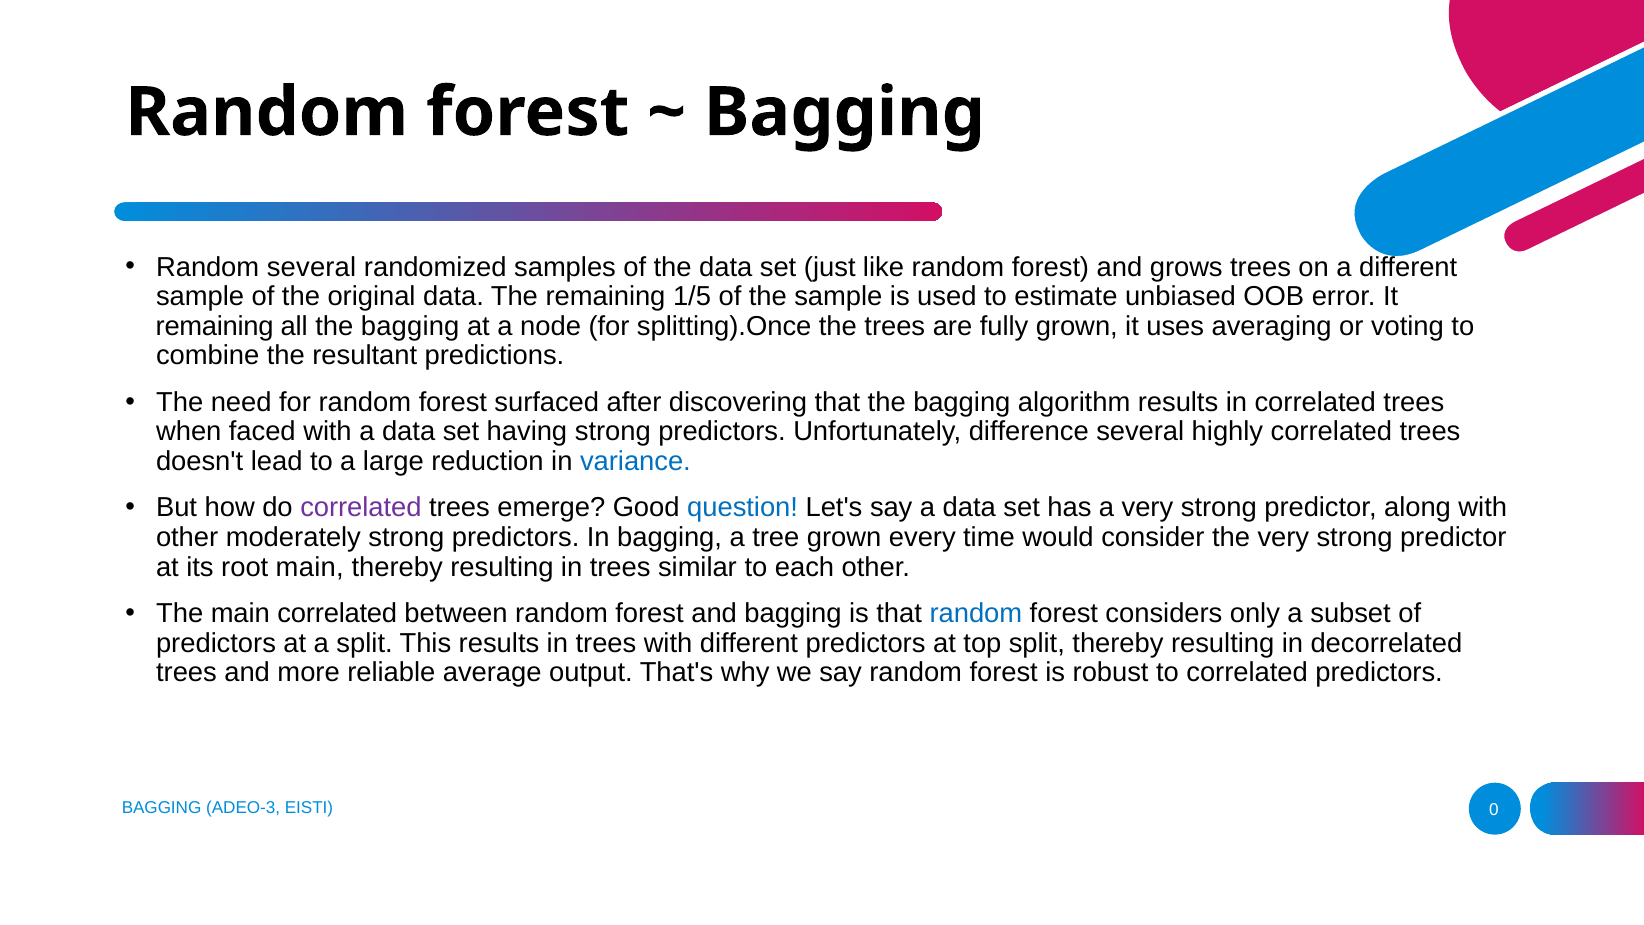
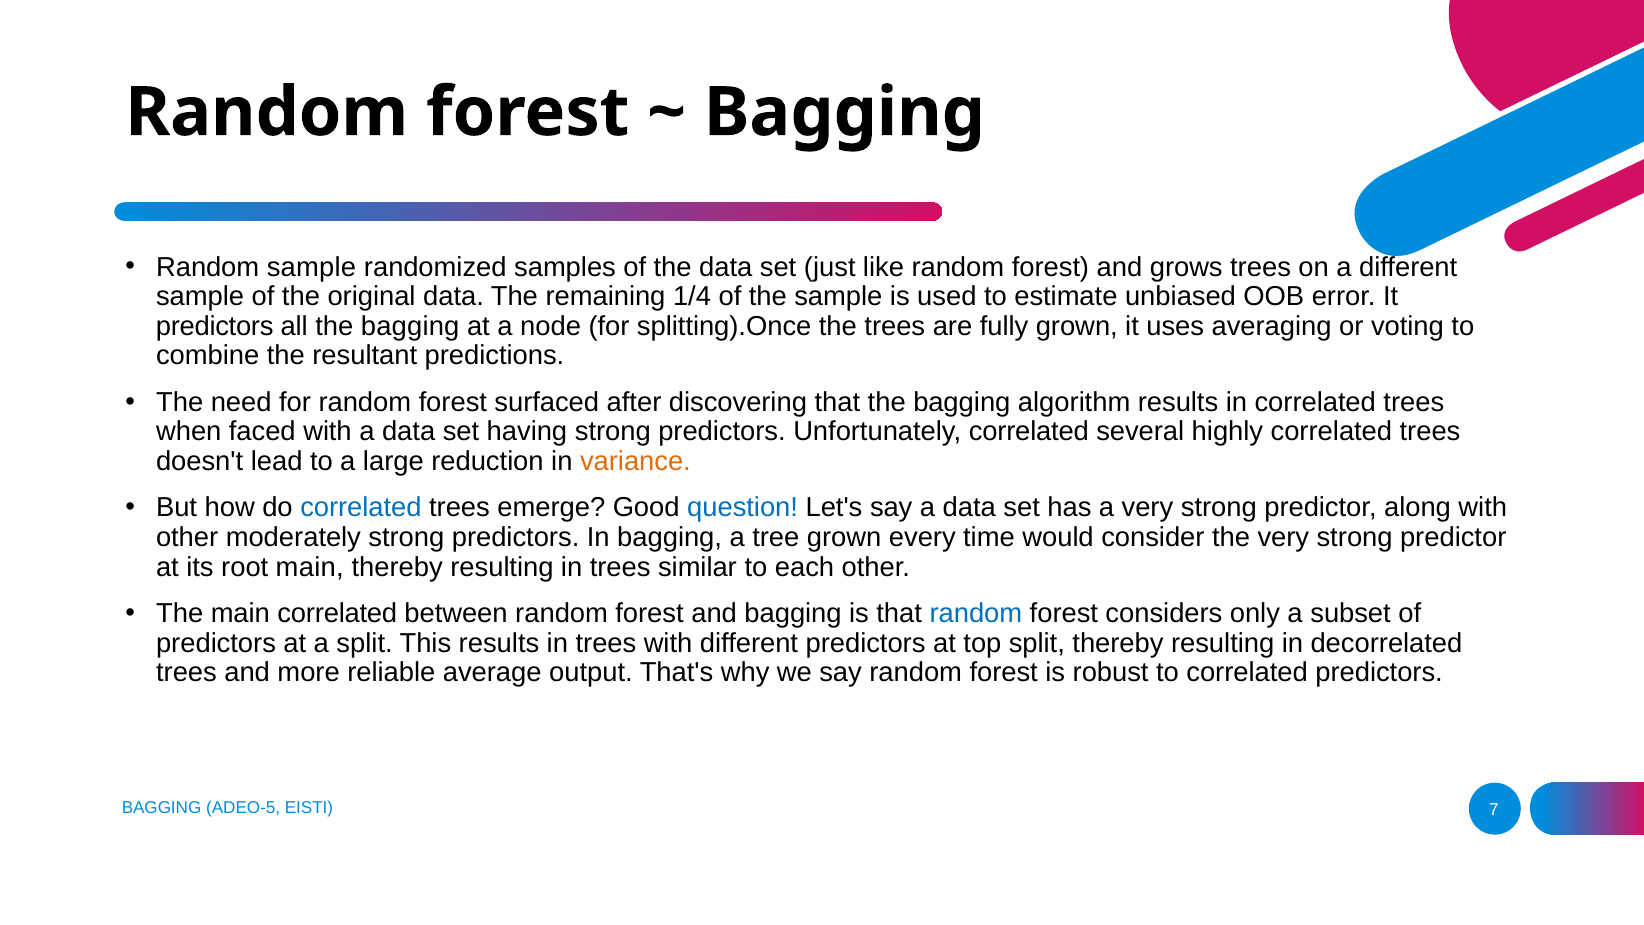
Random several: several -> sample (312, 267)
1/5: 1/5 -> 1/4 (692, 296)
remaining: remaining -> predictors (215, 326)
Unfortunately difference: difference -> correlated (1029, 432)
variance colour: blue -> orange (635, 461)
correlated colour: purple -> blue (361, 508)
ADEO-3: ADEO-3 -> ADEO-5 (243, 808)
0: 0 -> 7 (1494, 810)
